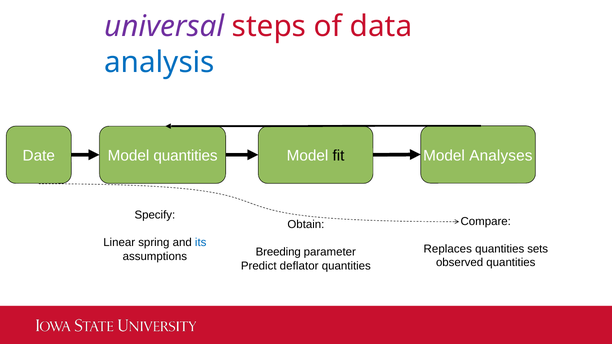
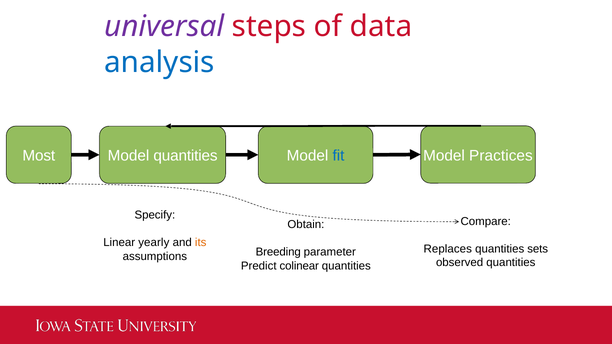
Date: Date -> Most (39, 156)
fit colour: black -> blue (339, 156)
Analyses: Analyses -> Practices (501, 156)
spring: spring -> yearly (154, 243)
its colour: blue -> orange (201, 243)
deflator: deflator -> colinear (299, 266)
